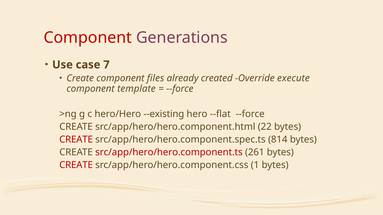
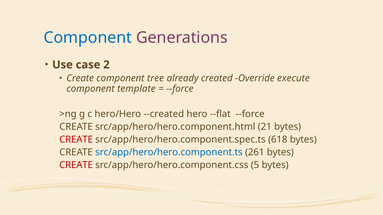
Component colour: red -> blue (88, 38)
7: 7 -> 2 (106, 65)
files: files -> tree (156, 78)
--existing: --existing -> --created (164, 114)
22: 22 -> 21 (265, 127)
814: 814 -> 618 (278, 140)
src/app/hero/hero.component.ts colour: red -> blue (169, 152)
1: 1 -> 5 (255, 165)
